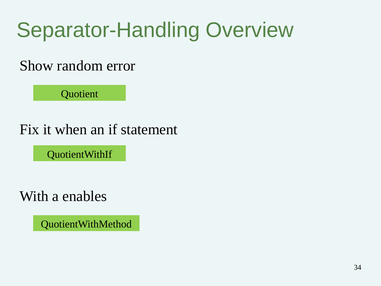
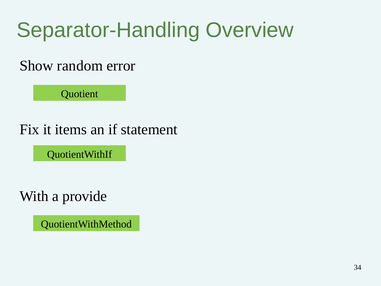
when: when -> items (71, 129)
enables: enables -> provide (85, 196)
